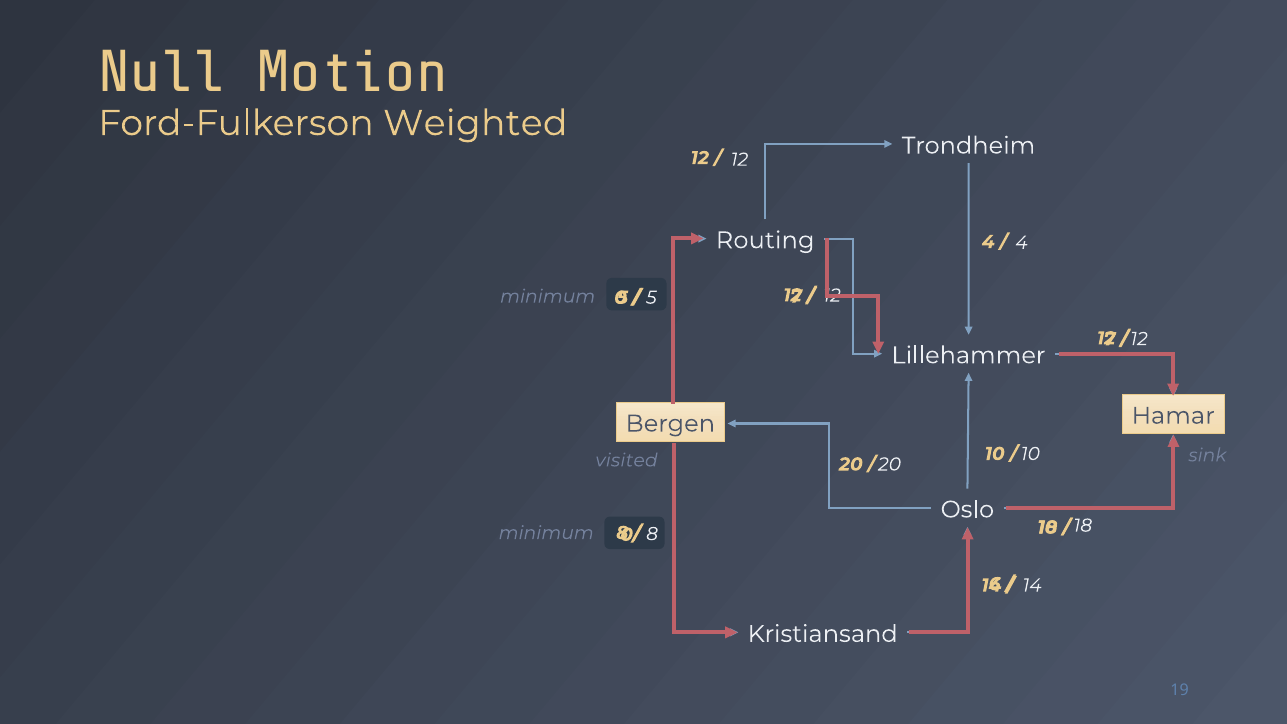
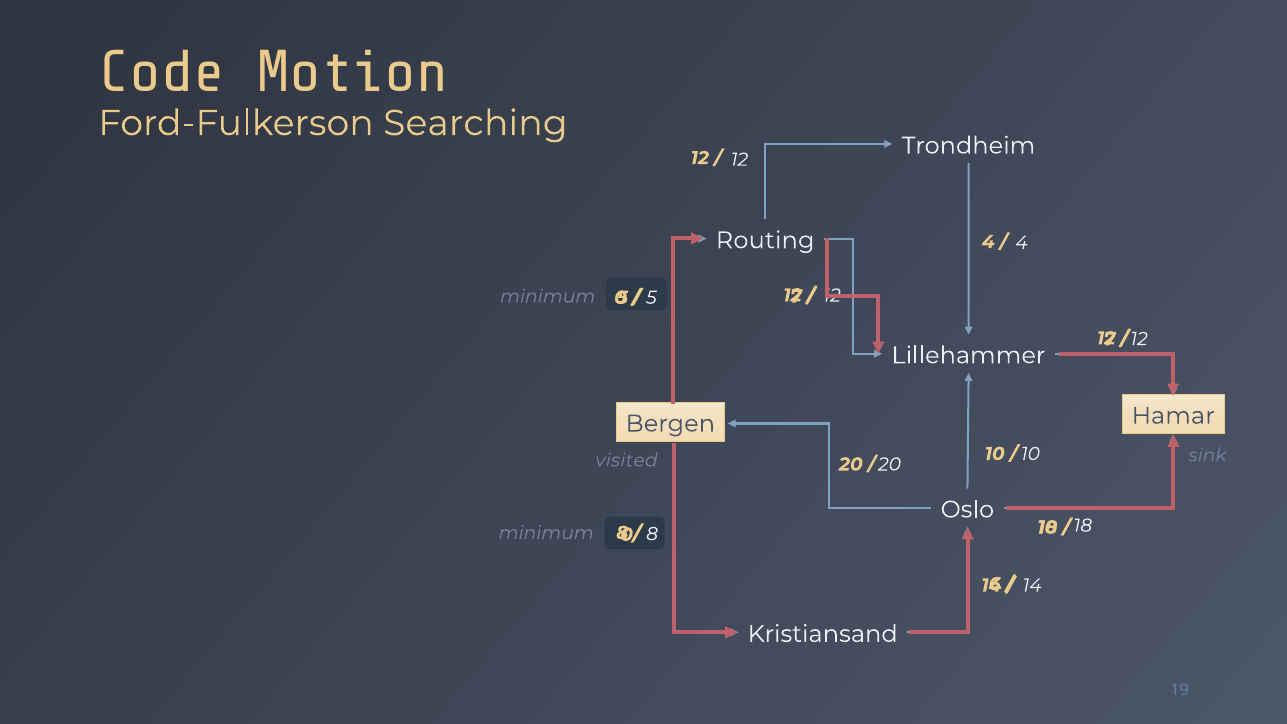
Null: Null -> Code (162, 72)
Weighted: Weighted -> Searching (475, 123)
